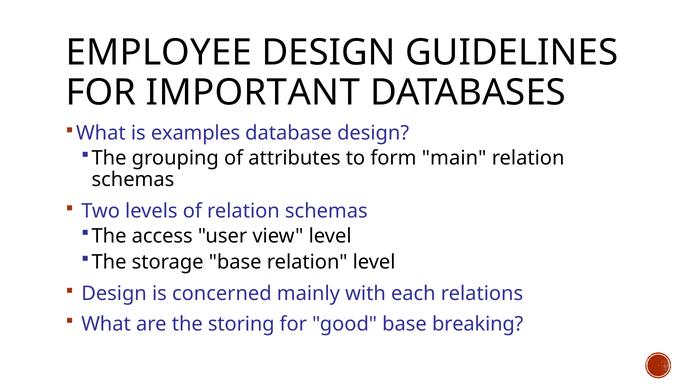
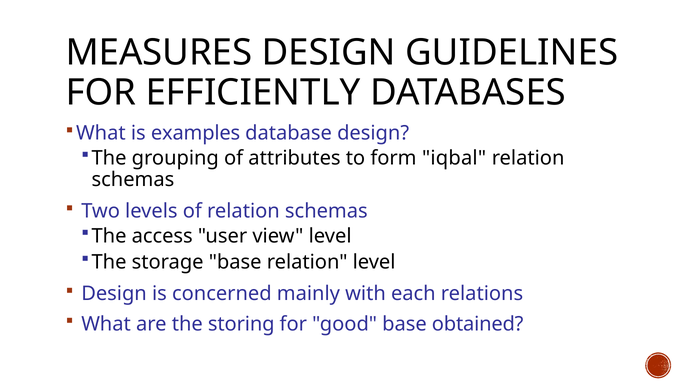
EMPLOYEE: EMPLOYEE -> MEASURES (159, 53)
IMPORTANT: IMPORTANT -> EFFICIENTLY (253, 93)
main: main -> iqbal (454, 158)
breaking: breaking -> obtained (478, 324)
